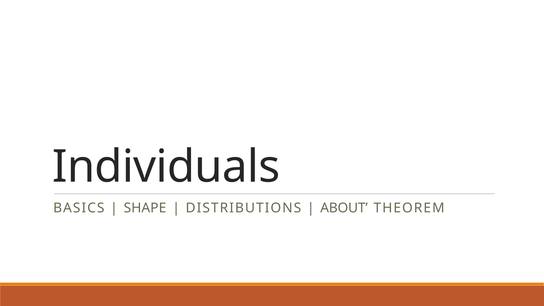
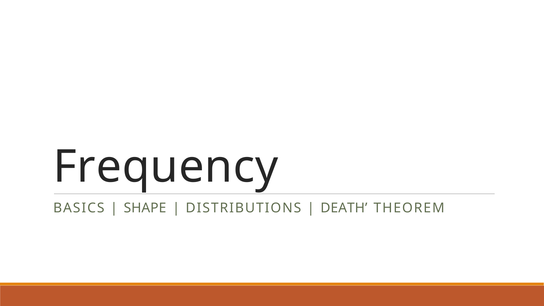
Individuals: Individuals -> Frequency (166, 167)
ABOUT: ABOUT -> DEATH (344, 208)
